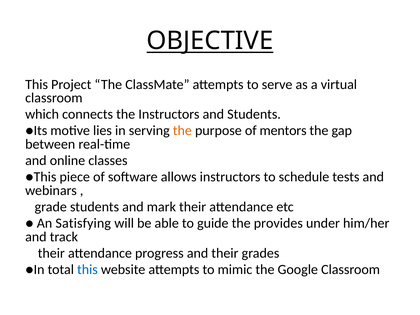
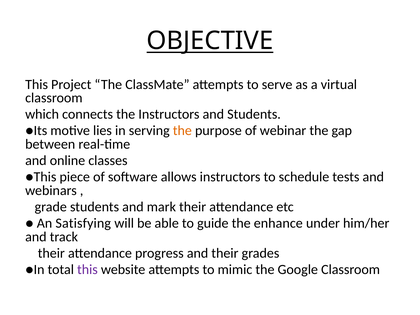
mentors: mentors -> webinar (283, 131)
provides: provides -> enhance (278, 223)
this colour: blue -> purple (87, 270)
